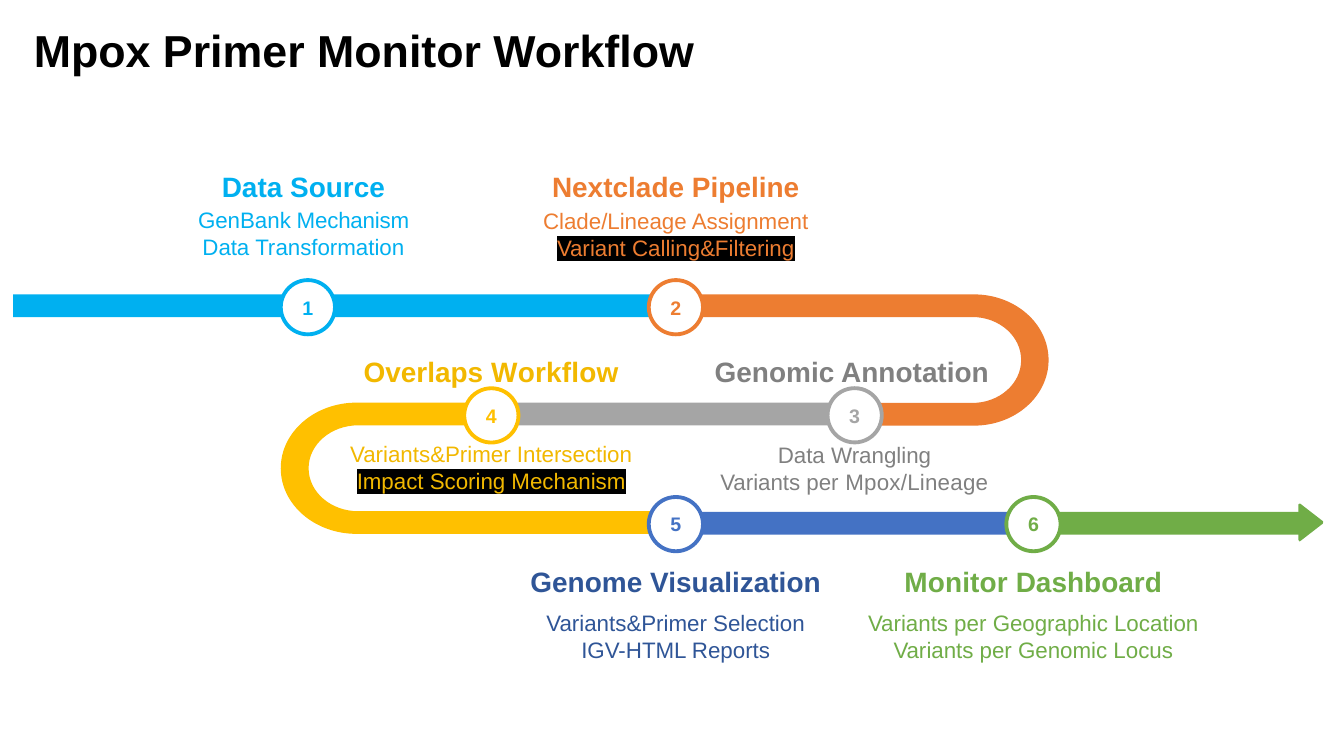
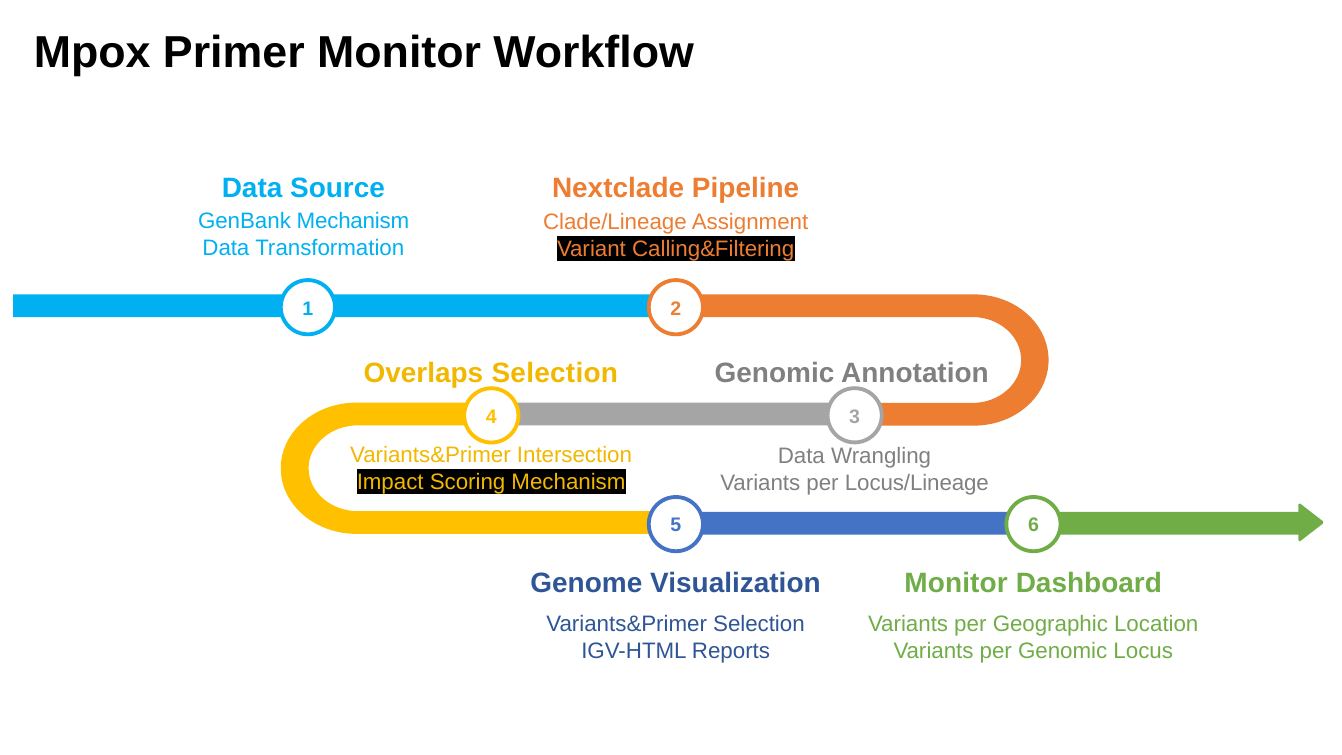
Overlaps Workflow: Workflow -> Selection (555, 373)
Mpox/Lineage: Mpox/Lineage -> Locus/Lineage (917, 483)
